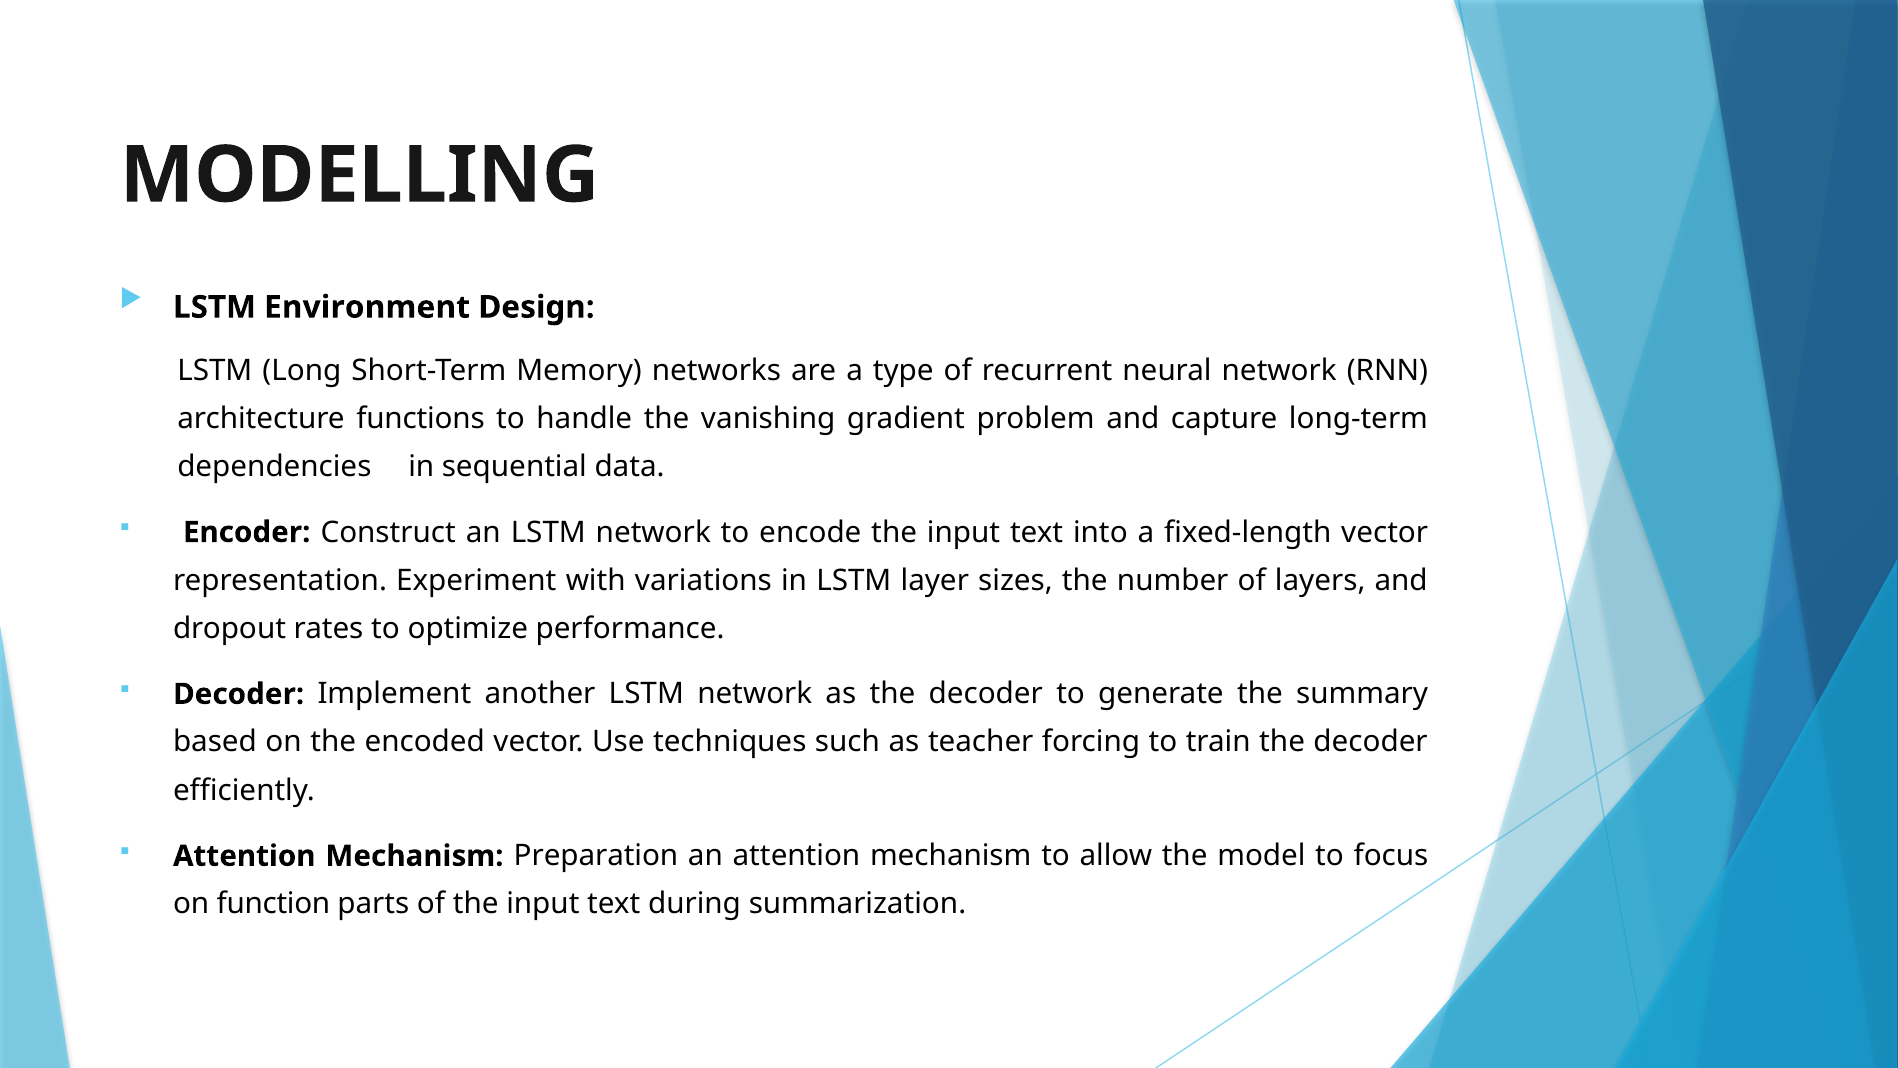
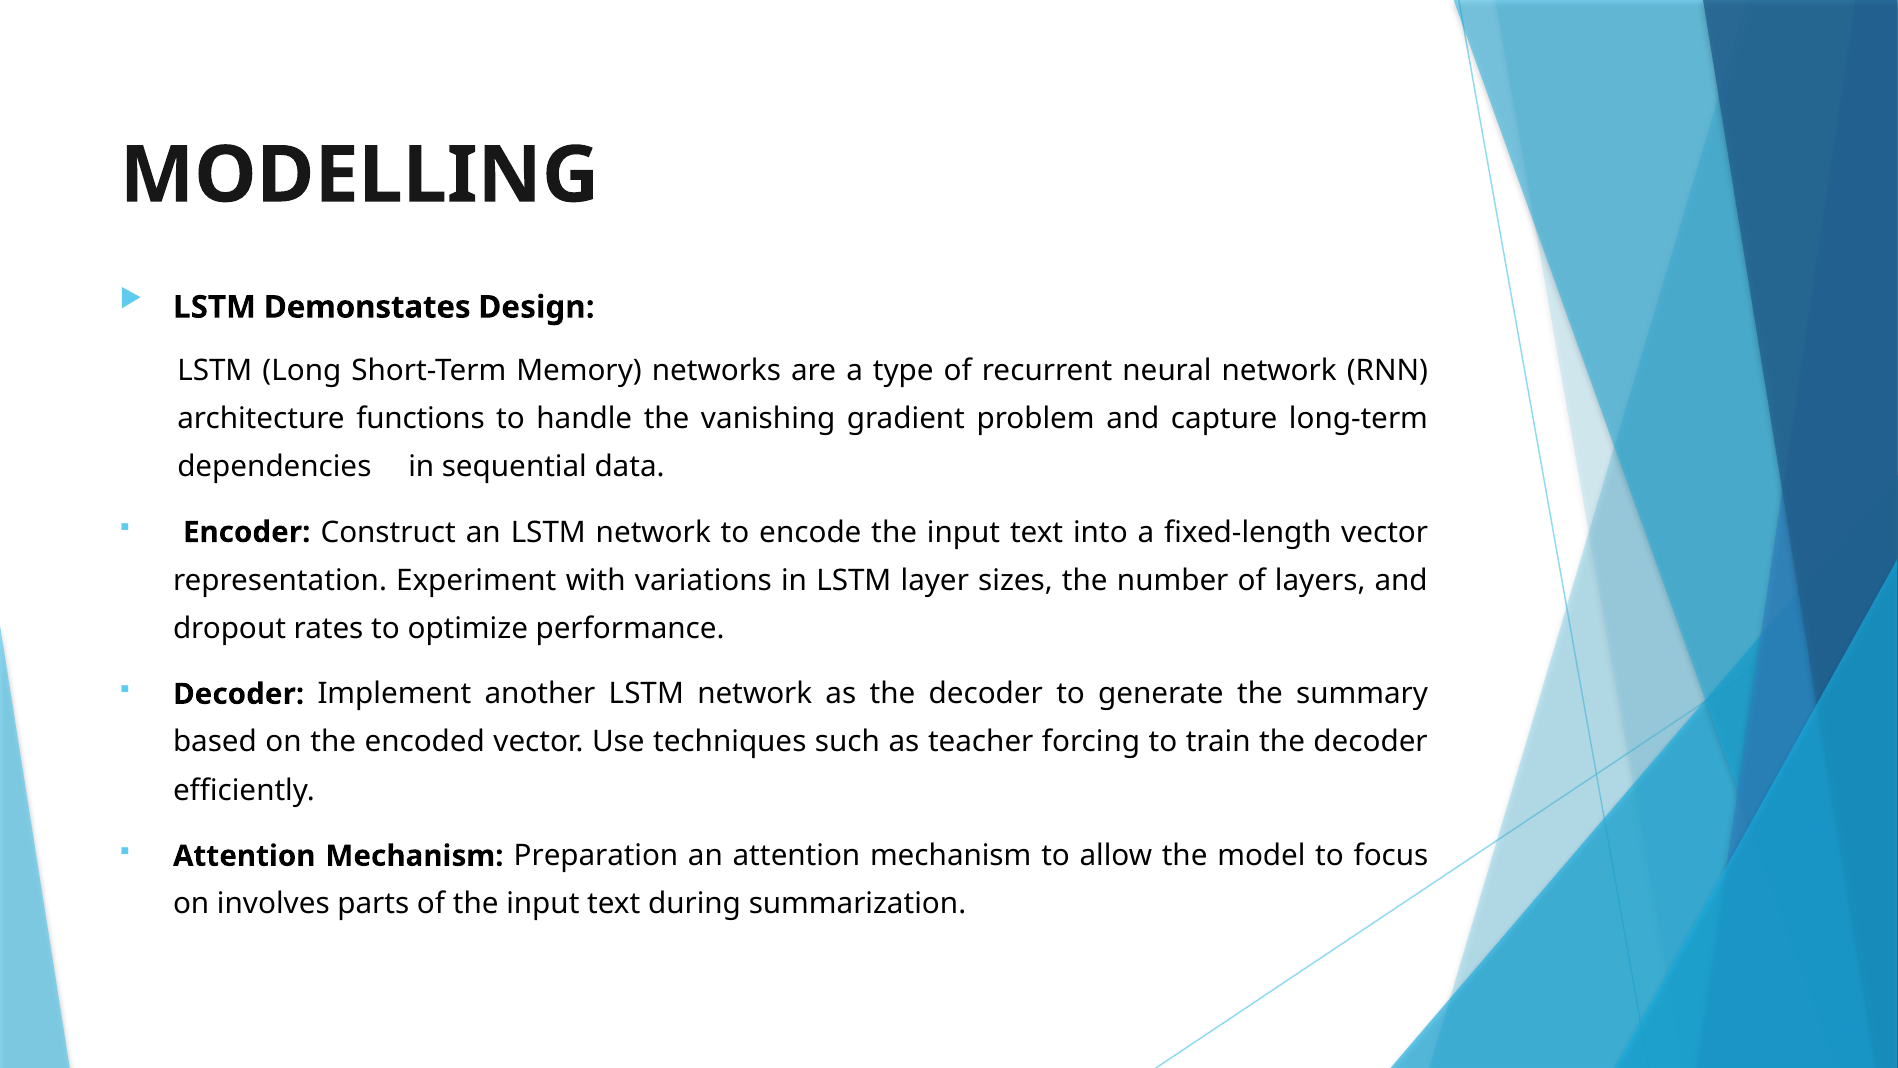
Environment: Environment -> Demonstates (367, 307)
function: function -> involves (273, 904)
